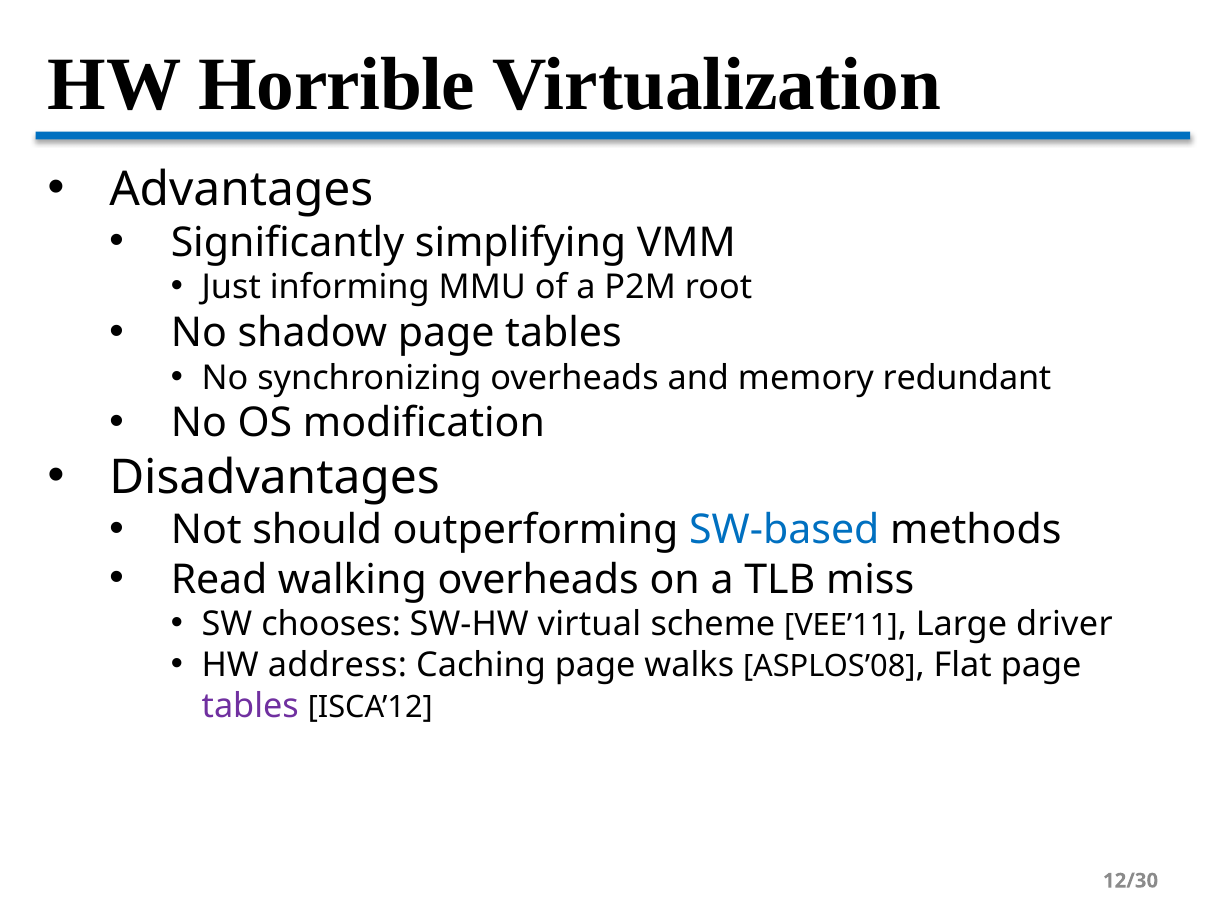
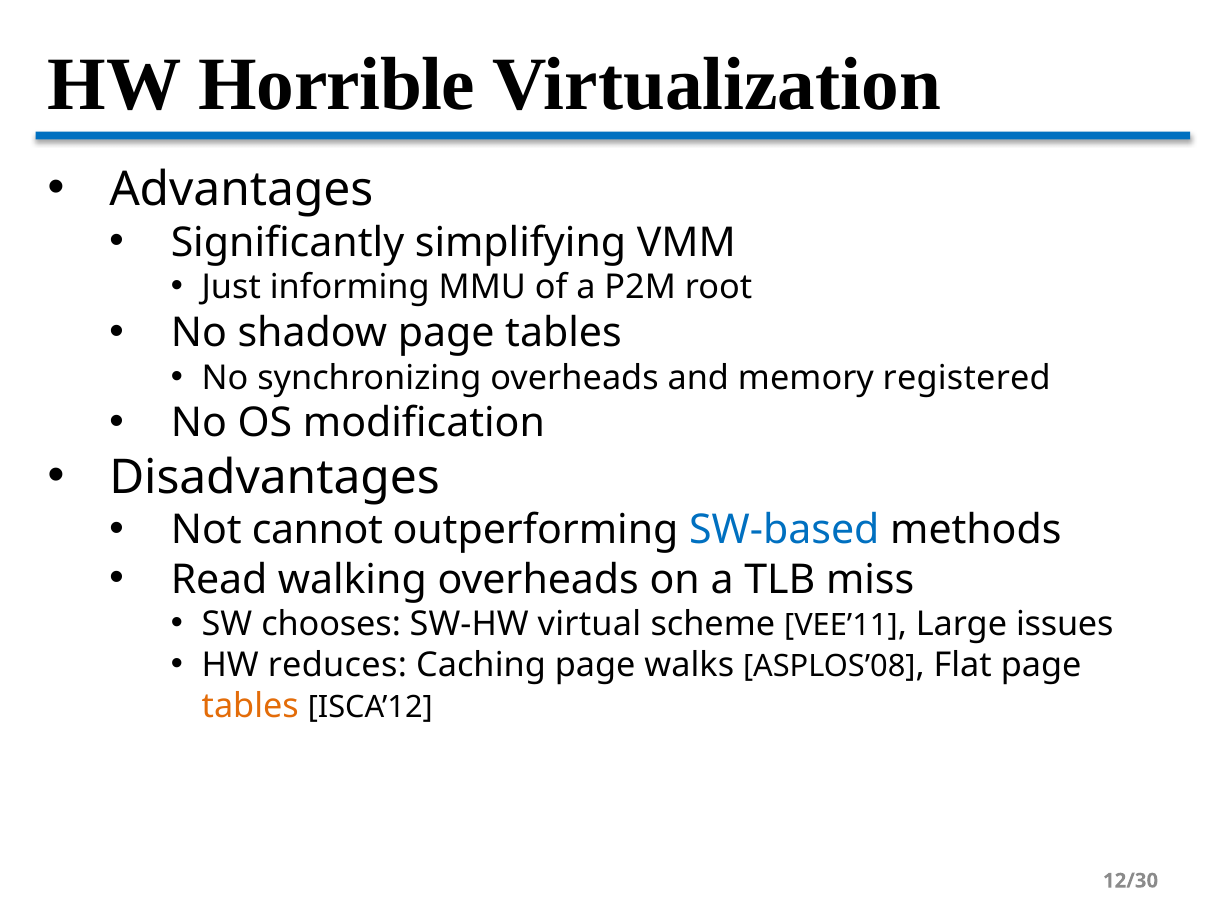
redundant: redundant -> registered (967, 378)
should: should -> cannot (317, 530)
driver: driver -> issues (1065, 624)
address: address -> reduces (337, 665)
tables colour: purple -> orange (250, 706)
